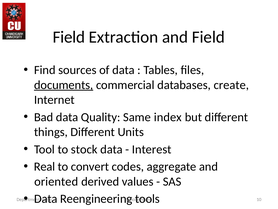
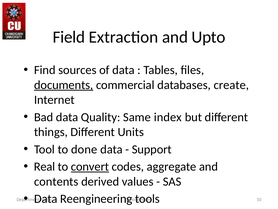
and Field: Field -> Upto (208, 37)
stock: stock -> done (84, 149)
Interest: Interest -> Support (152, 149)
convert underline: none -> present (90, 166)
oriented: oriented -> contents (56, 181)
